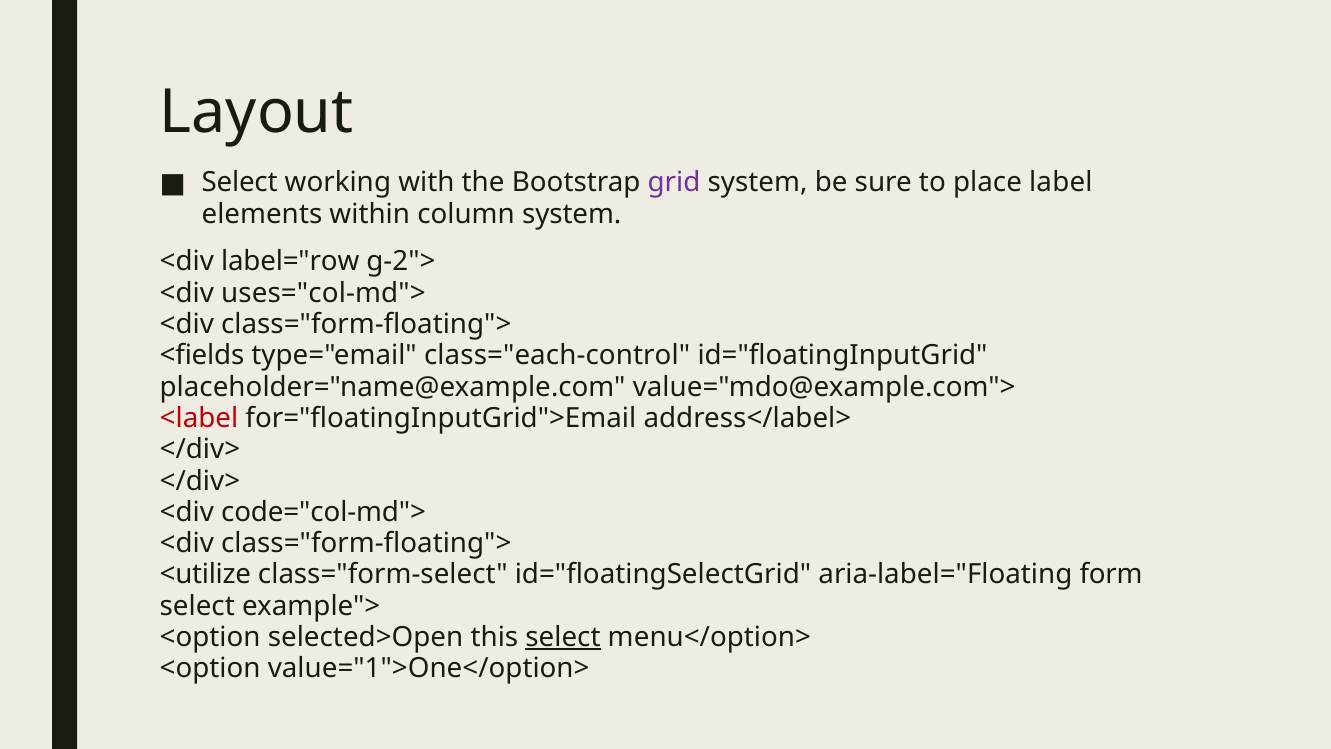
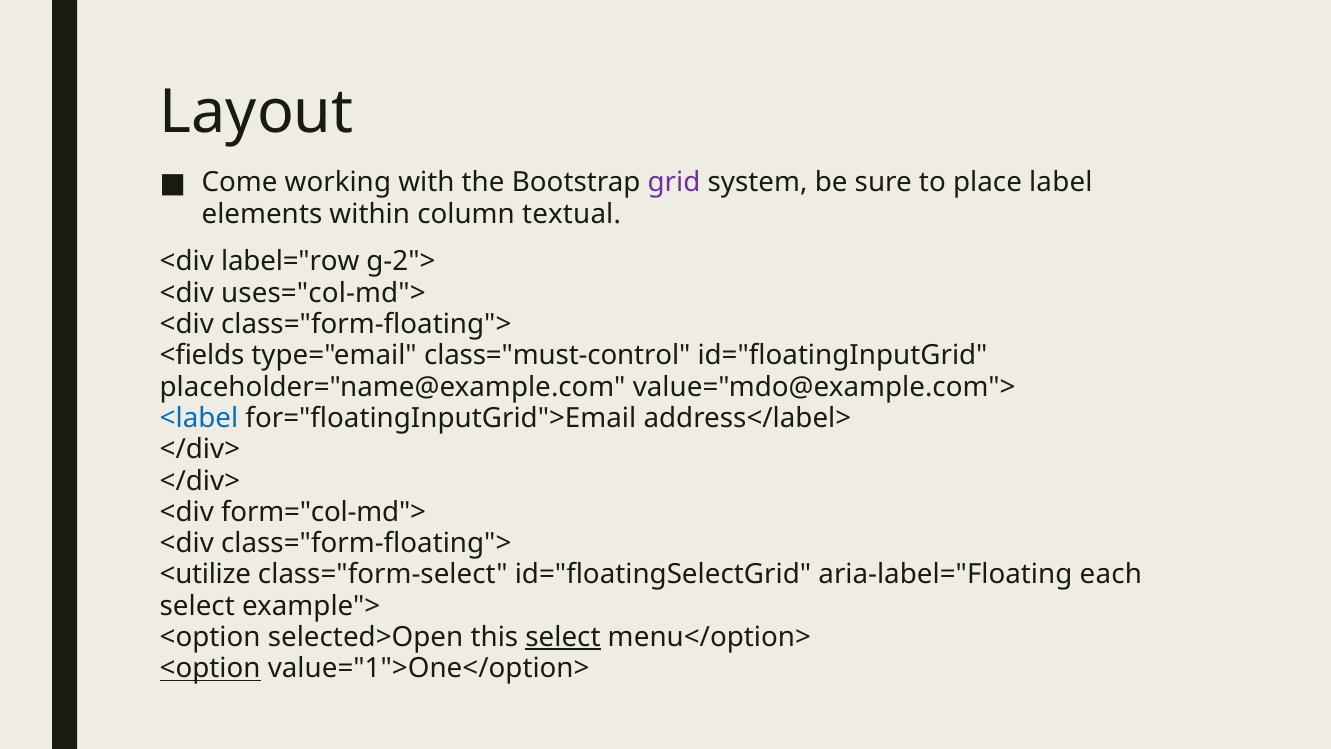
Select: Select -> Come (240, 182)
column system: system -> textual (572, 214)
class="each-control: class="each-control -> class="must-control (557, 356)
<label colour: red -> blue (199, 418)
code="col-md">: code="col-md"> -> form="col-md"> (324, 512)
form: form -> each (1111, 575)
<option underline: none -> present (210, 668)
